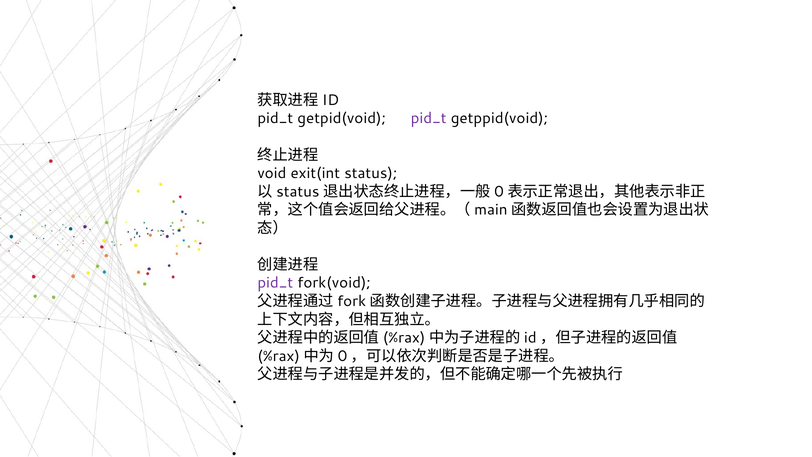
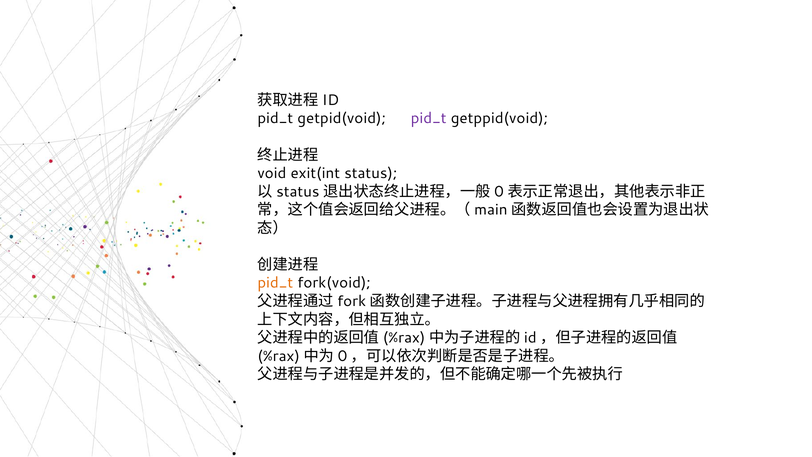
pid_t colour: purple -> orange (275, 283)
